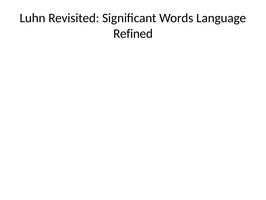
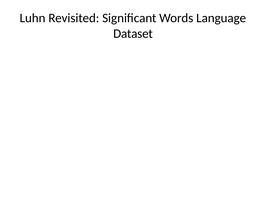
Refined: Refined -> Dataset (133, 33)
